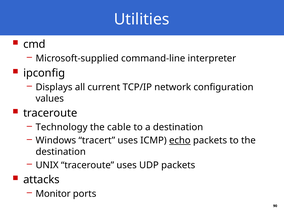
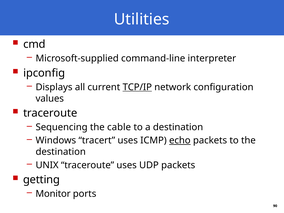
TCP/IP underline: none -> present (137, 87)
Technology: Technology -> Sequencing (62, 127)
attacks: attacks -> getting (41, 180)
